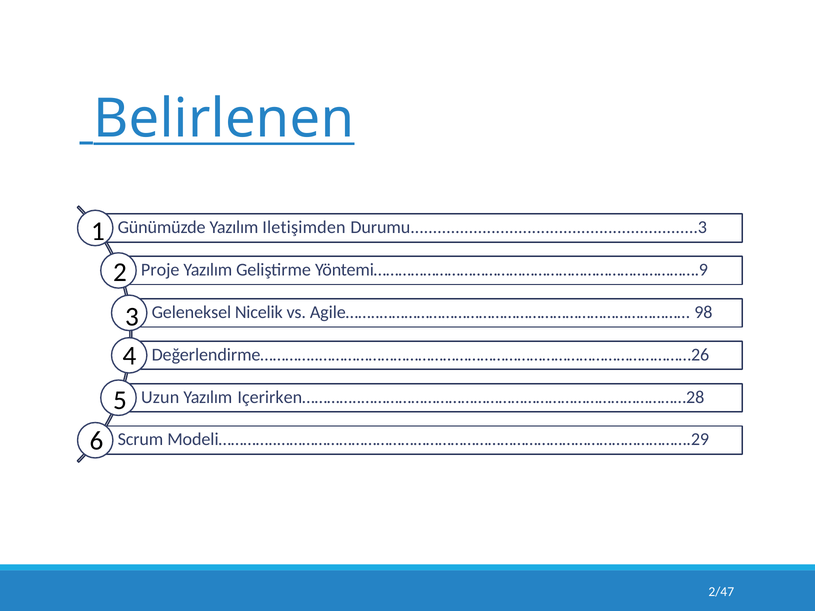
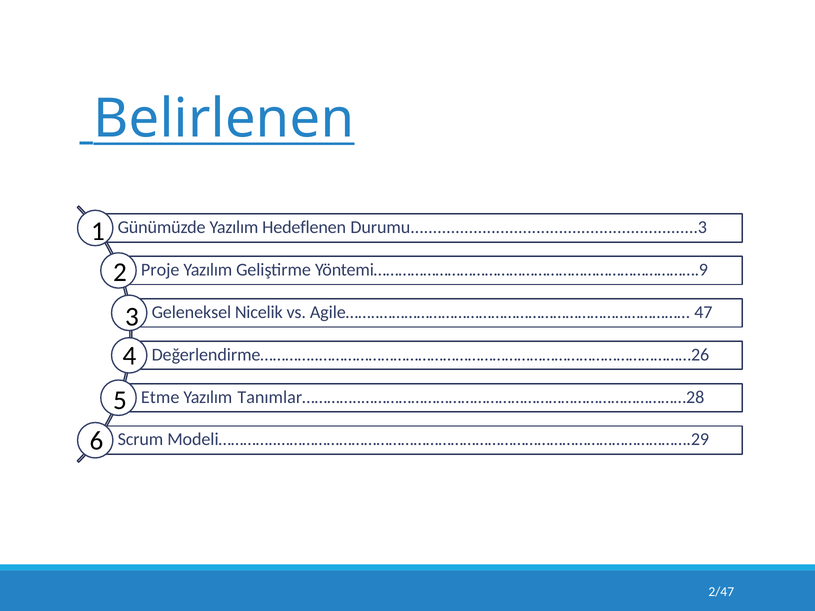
Iletişimden: Iletişimden -> Hedeflenen (304, 227)
98: 98 -> 47 (703, 312)
Uzun: Uzun -> Etme (160, 397)
Içerirken…………..……………………………………………………………………28: Içerirken…………..……………………………………………………………………28 -> Tanımlar…………..……………………………………………………………………28 (471, 397)
